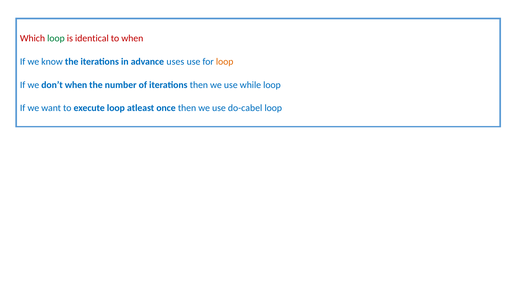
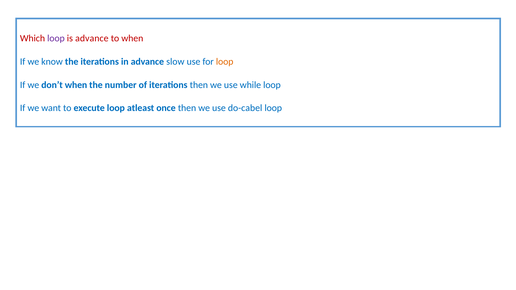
loop colour: green -> purple (56, 38)
is identical: identical -> advance (92, 38)
uses: uses -> slow (175, 62)
